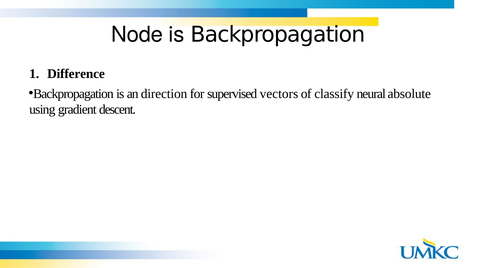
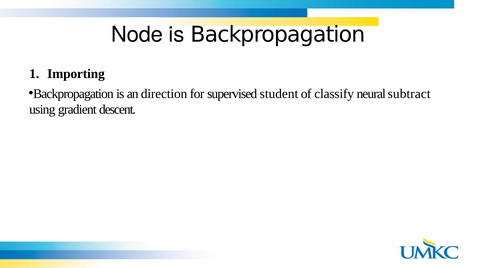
Difference: Difference -> Importing (76, 74)
vectors: vectors -> student (279, 94)
absolute: absolute -> subtract (409, 94)
